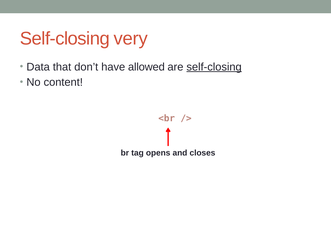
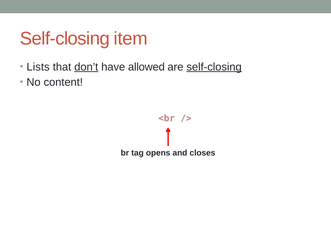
very: very -> item (131, 39)
Data: Data -> Lists (38, 67)
don’t underline: none -> present (86, 67)
